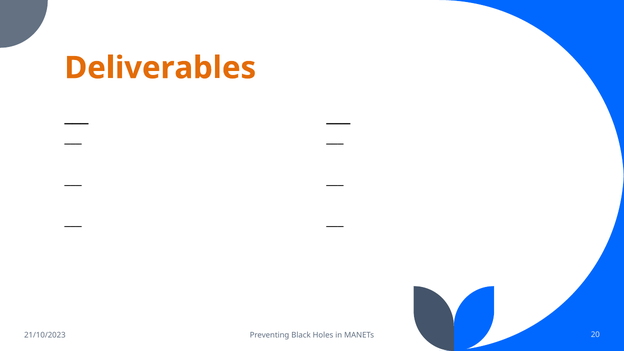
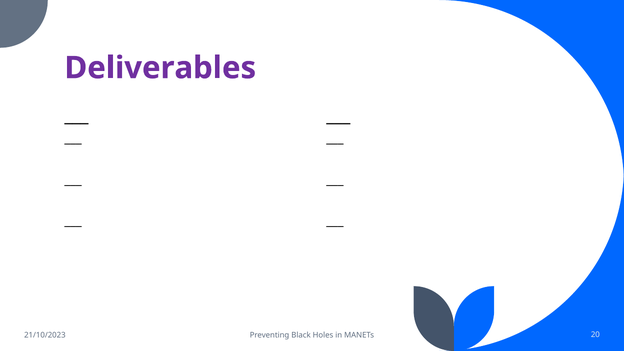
Deliverables colour: orange -> purple (160, 68)
